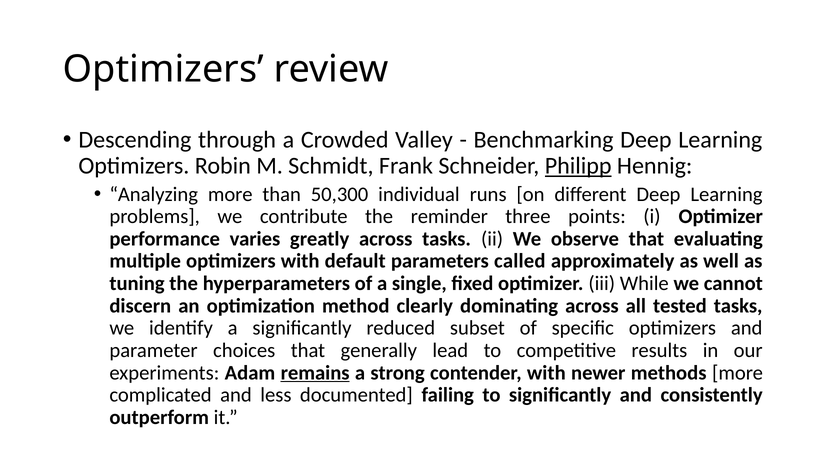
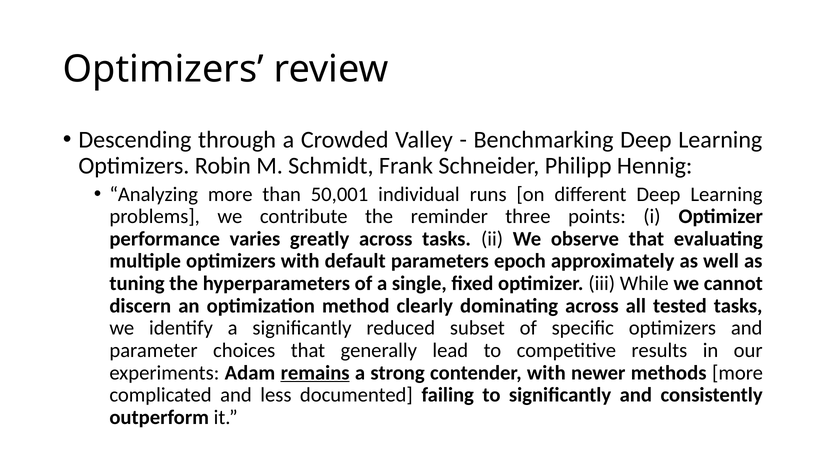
Philipp underline: present -> none (578, 166)
50,300: 50,300 -> 50,001 (340, 194)
called: called -> epoch (520, 261)
